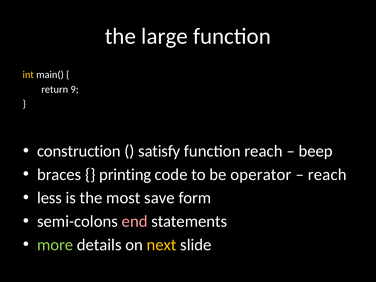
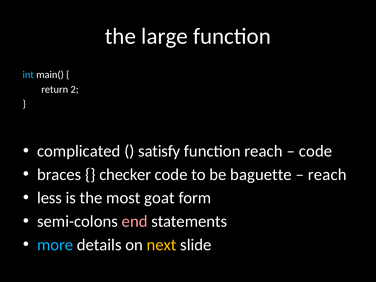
int colour: yellow -> light blue (28, 75)
9: 9 -> 2 (75, 89)
construction: construction -> complicated (79, 151)
beep: beep -> code (316, 151)
printing: printing -> checker (125, 175)
operator: operator -> baguette (261, 175)
save: save -> goat (159, 198)
more colour: light green -> light blue (55, 245)
